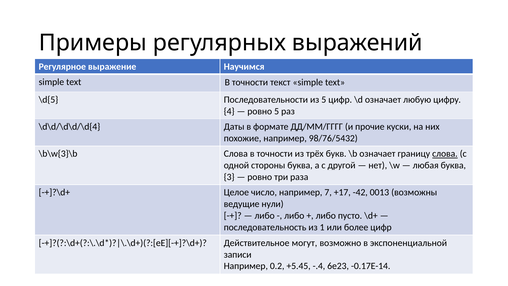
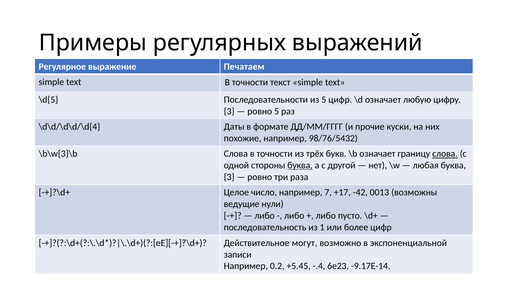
Научимся: Научимся -> Печатаем (244, 66)
4: 4 -> 3 (229, 111)
буква underline: none -> present (300, 165)
-0.17E-14: -0.17E-14 -> -9.17E-14 (371, 266)
